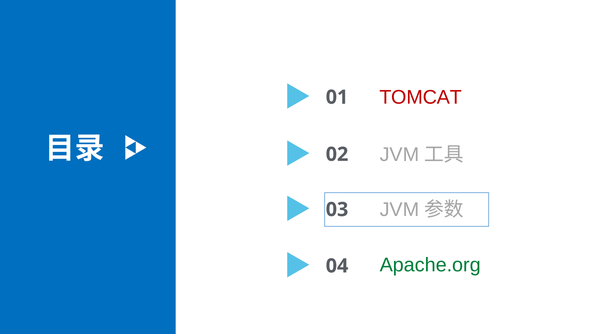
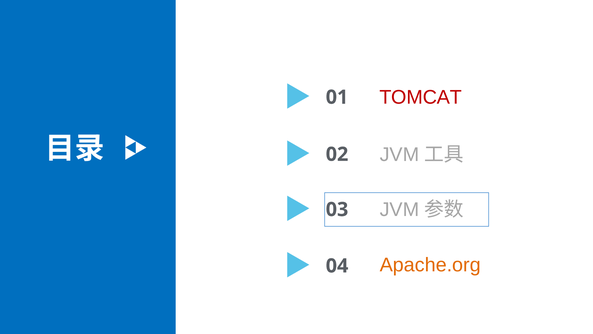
Apache.org colour: green -> orange (430, 265)
